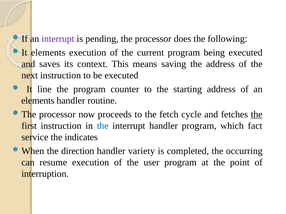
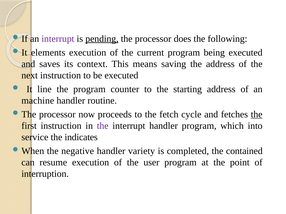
pending underline: none -> present (102, 39)
elements: elements -> machine (38, 101)
the colour: blue -> purple (103, 126)
fact: fact -> into (255, 126)
direction: direction -> negative (78, 151)
occurring: occurring -> contained (244, 151)
